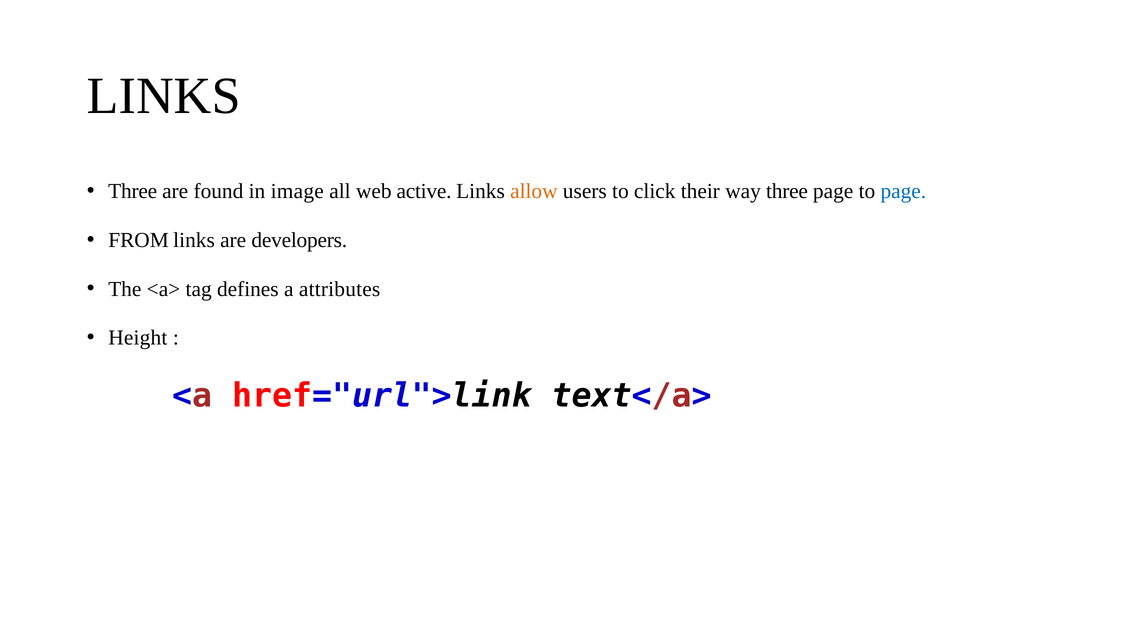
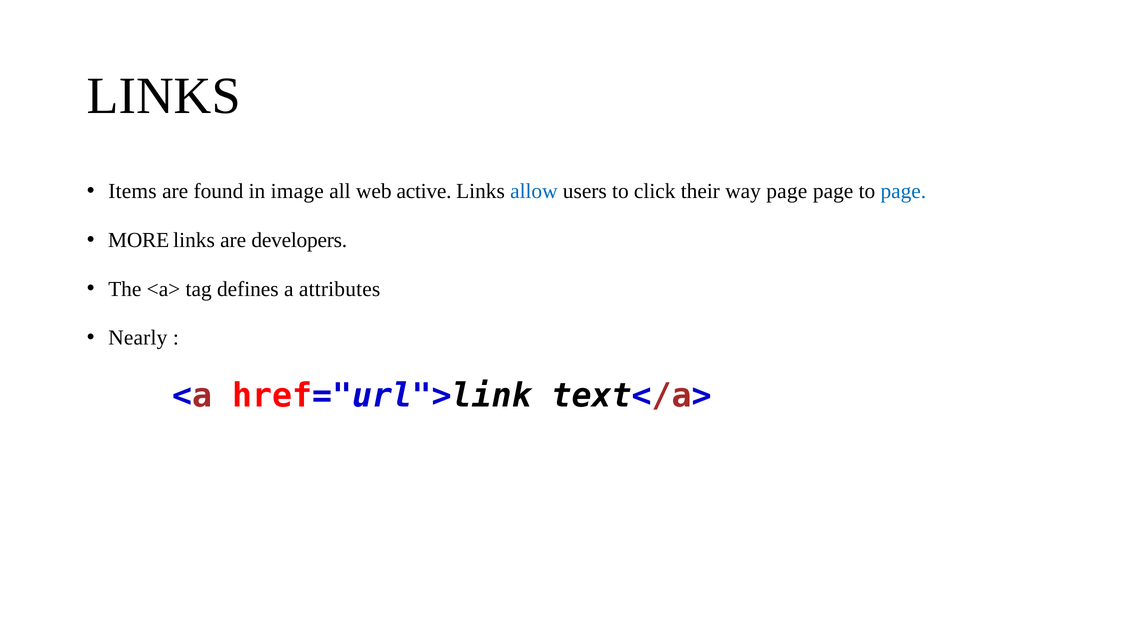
Three: Three -> Items (132, 191)
allow colour: orange -> blue (534, 191)
way three: three -> page (787, 191)
FROM: FROM -> MORE (139, 240)
Height: Height -> Nearly (138, 338)
